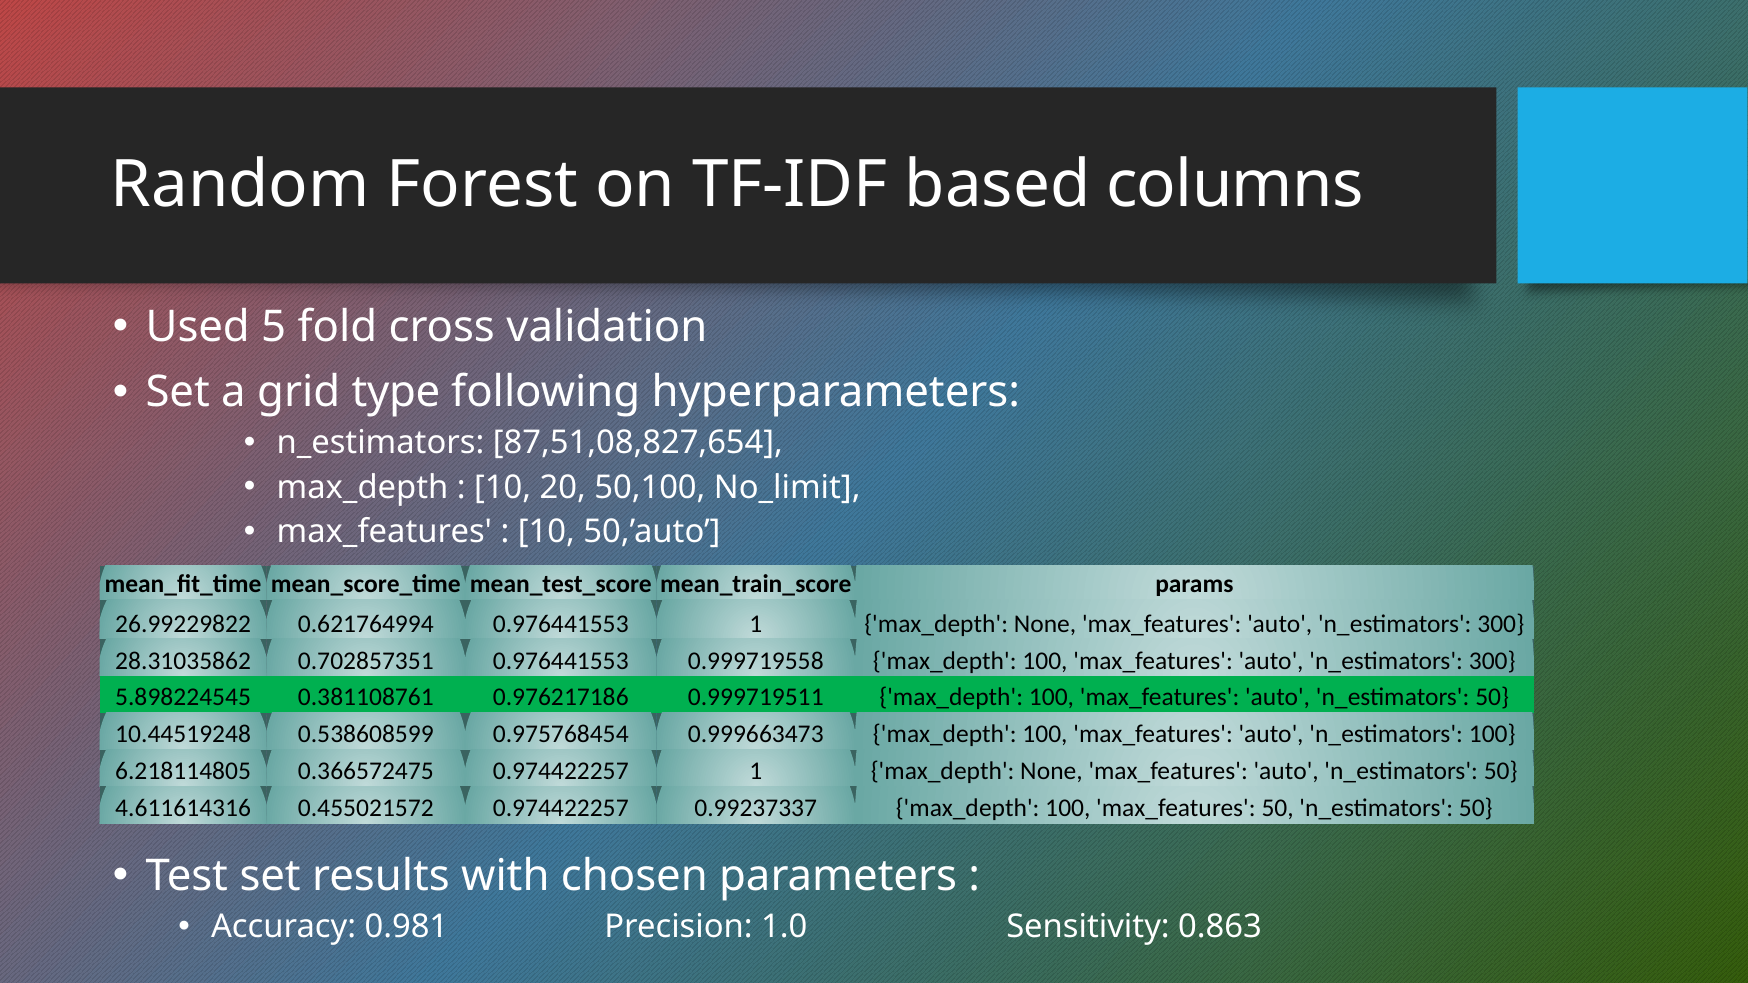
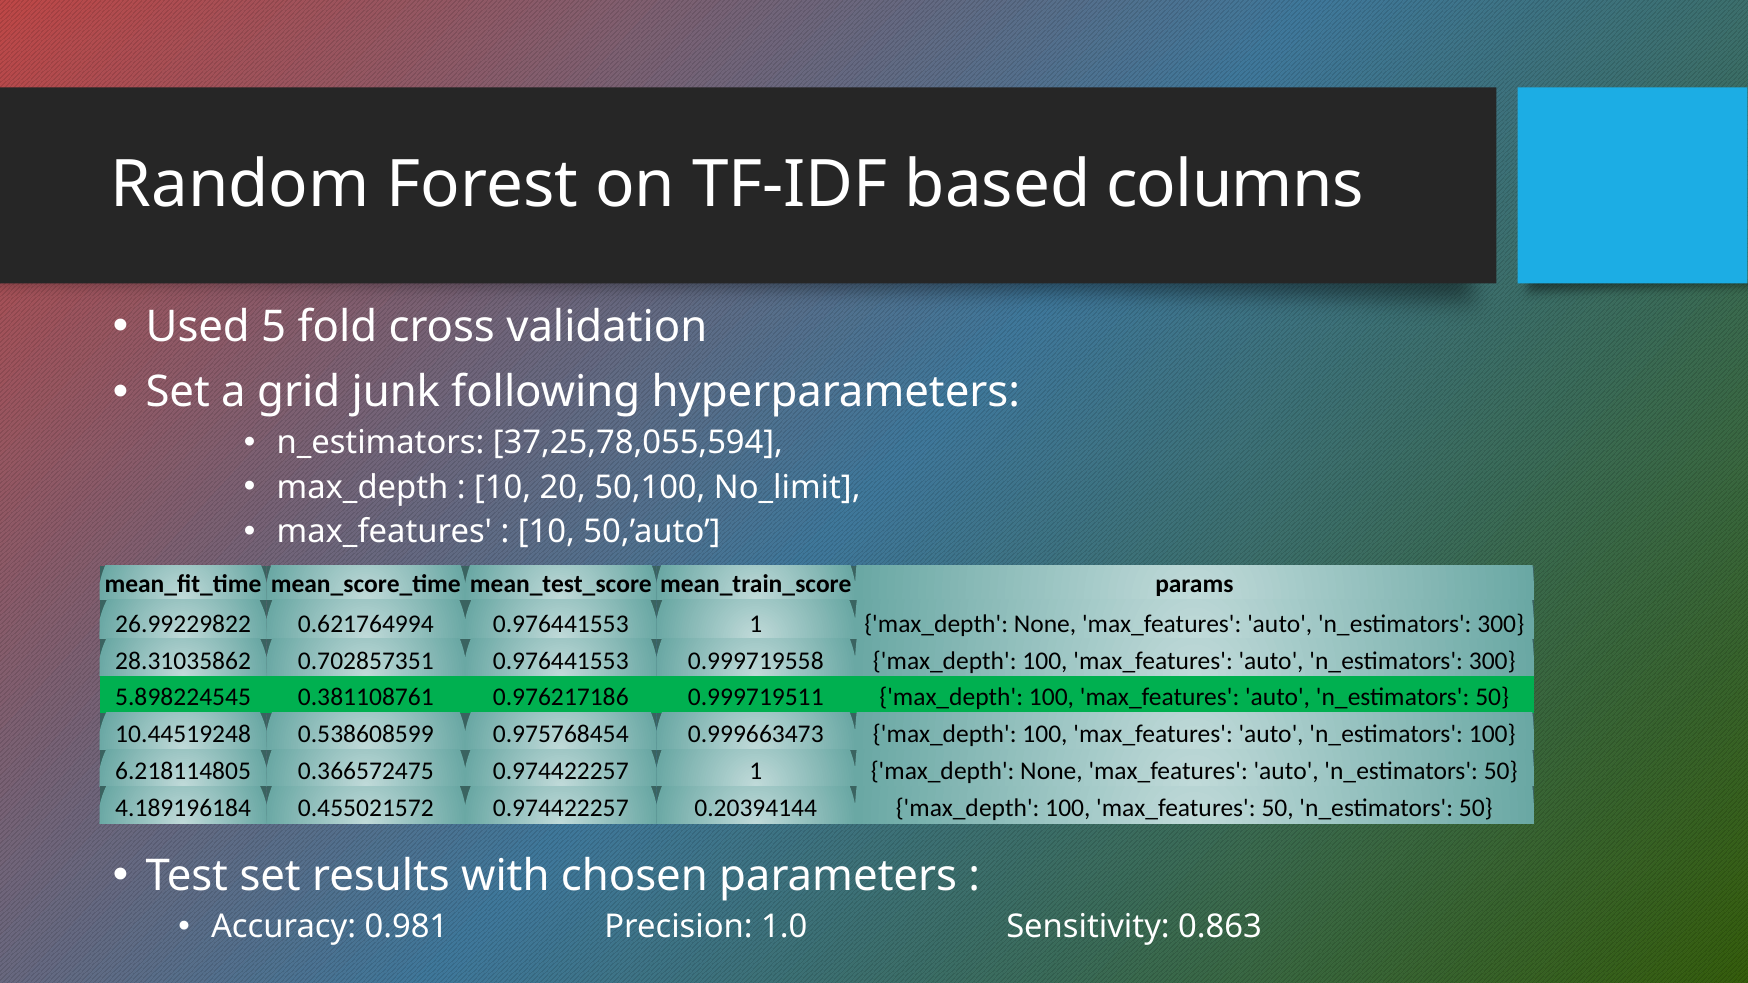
type: type -> junk (396, 393)
87,51,08,827,654: 87,51,08,827,654 -> 37,25,78,055,594 (638, 443)
4.611614316: 4.611614316 -> 4.189196184 (183, 808)
0.99237337: 0.99237337 -> 0.20394144 (756, 808)
